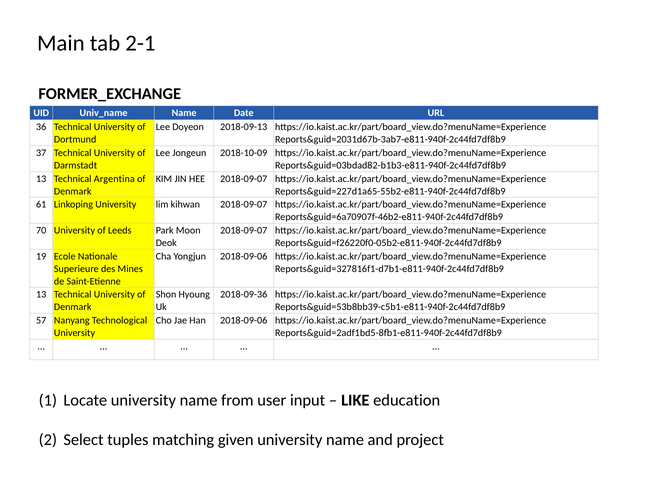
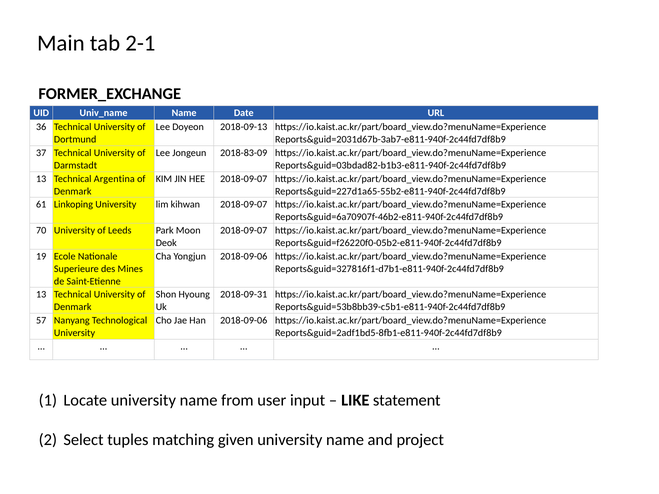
2018-10-09: 2018-10-09 -> 2018-83-09 (244, 153)
2018-09-36: 2018-09-36 -> 2018-09-31 (244, 295)
education: education -> statement (407, 401)
